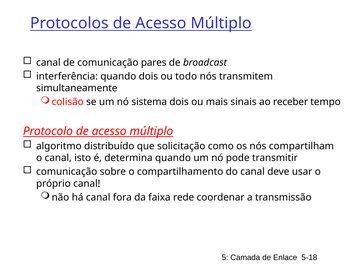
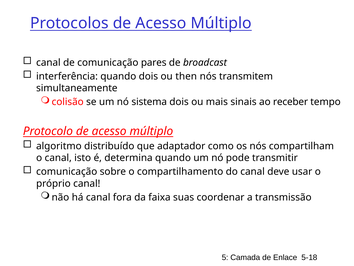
todo: todo -> then (186, 76)
solicitação: solicitação -> adaptador (181, 146)
rede: rede -> suas (184, 197)
